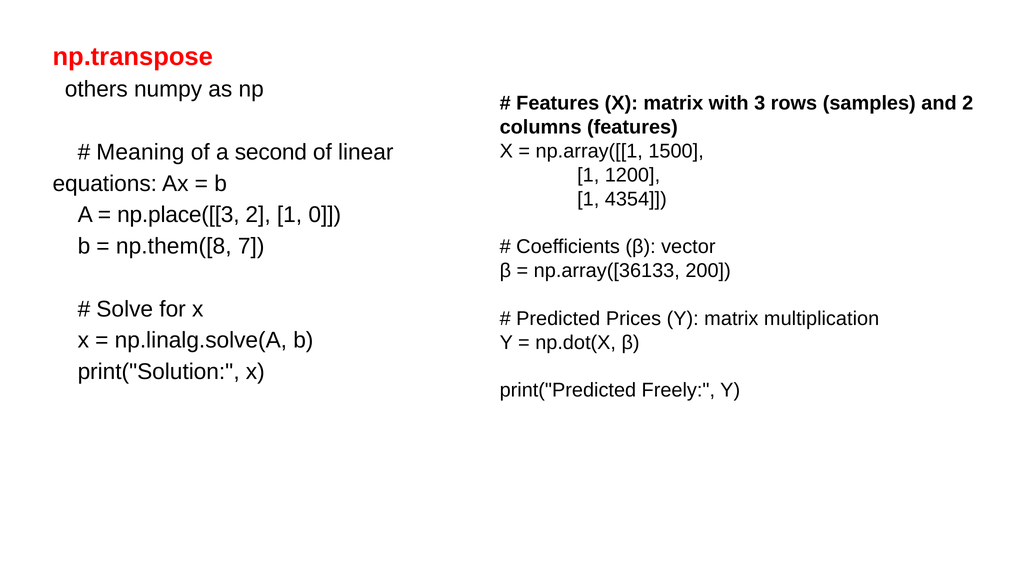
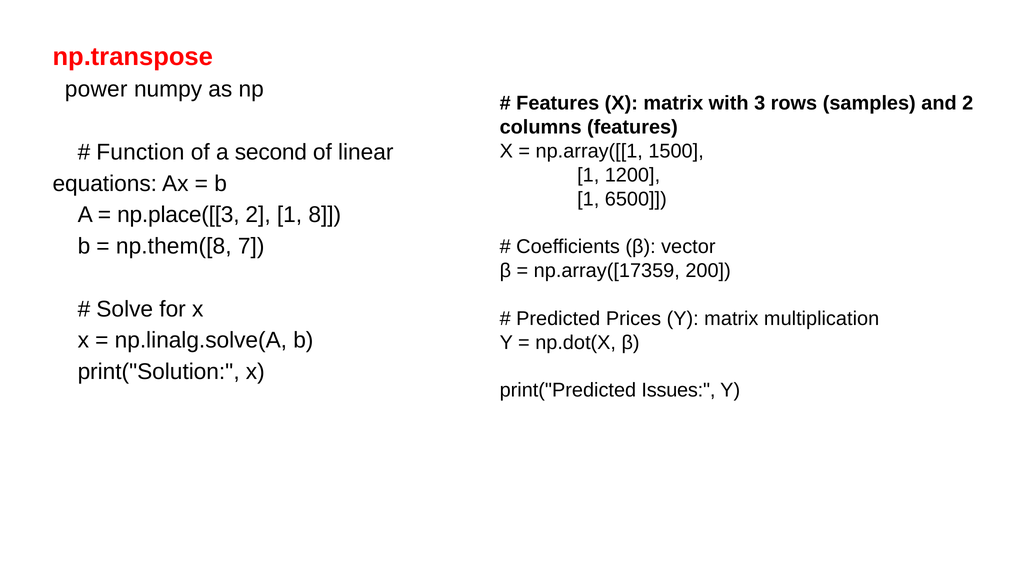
others: others -> power (96, 89)
Meaning: Meaning -> Function (140, 152)
4354: 4354 -> 6500 (636, 199)
0: 0 -> 8 (325, 215)
np.array([36133: np.array([36133 -> np.array([17359 (607, 270)
Freely: Freely -> Issues (678, 390)
